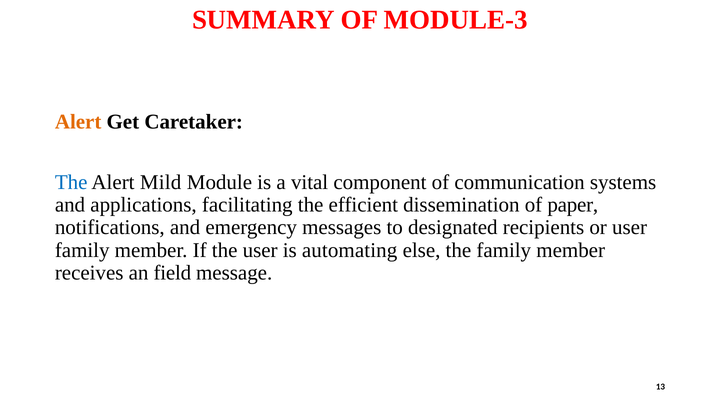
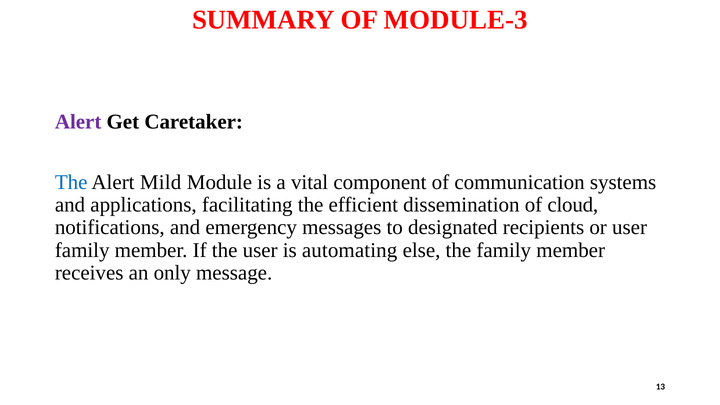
Alert colour: orange -> purple (78, 122)
paper: paper -> cloud (573, 205)
field: field -> only (172, 273)
